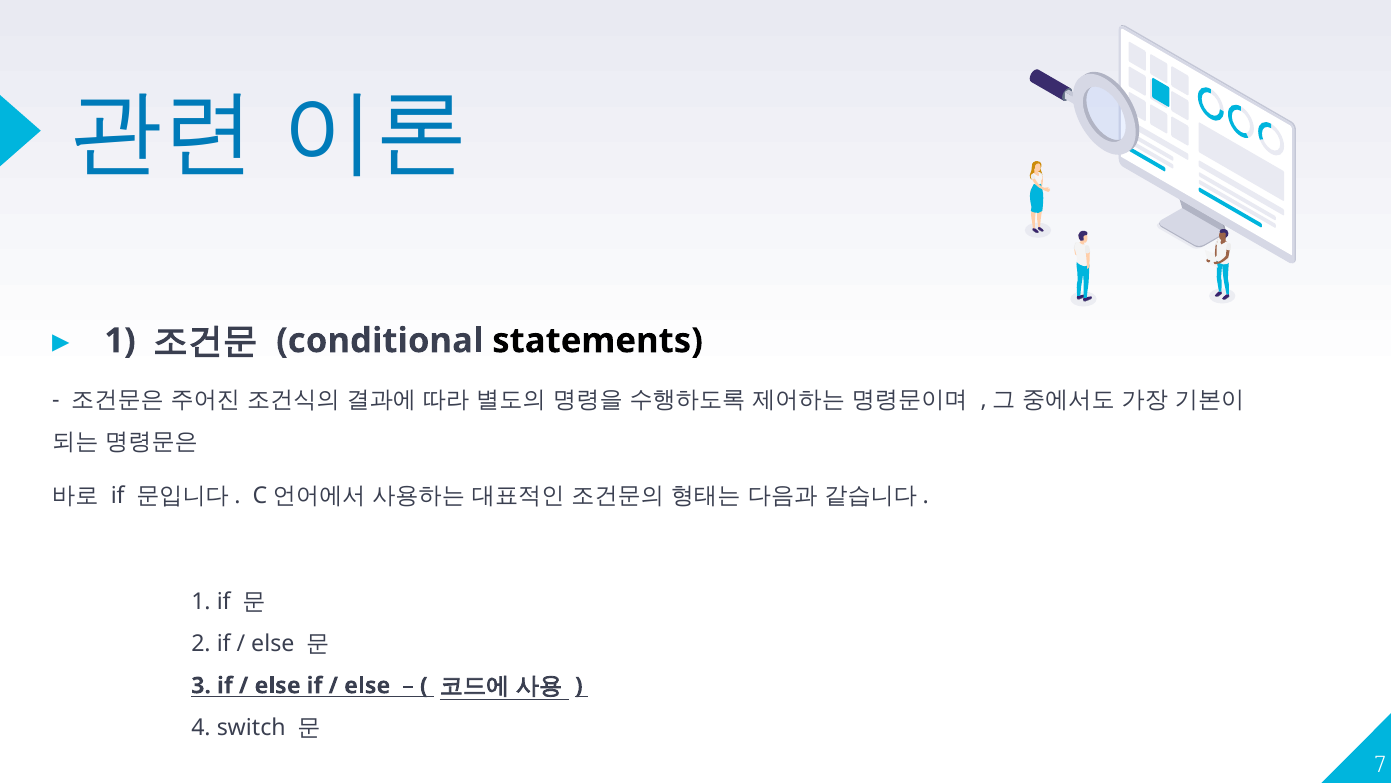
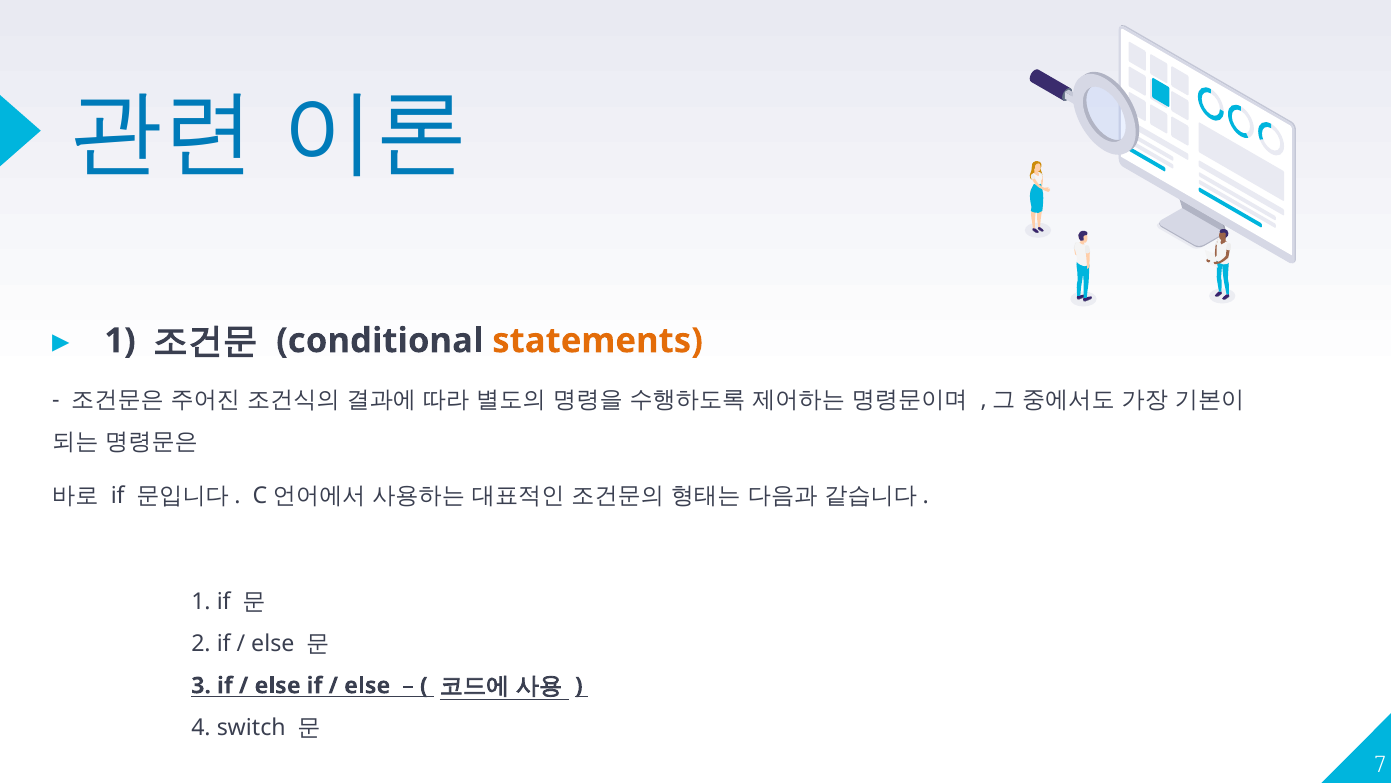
statements colour: black -> orange (598, 341)
